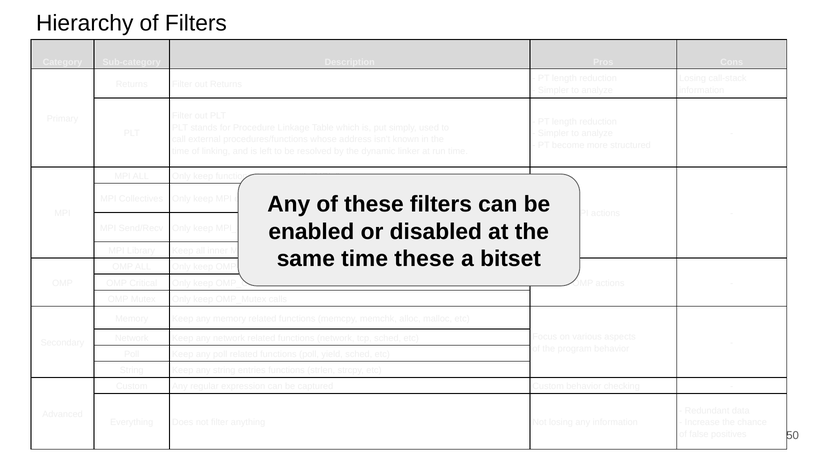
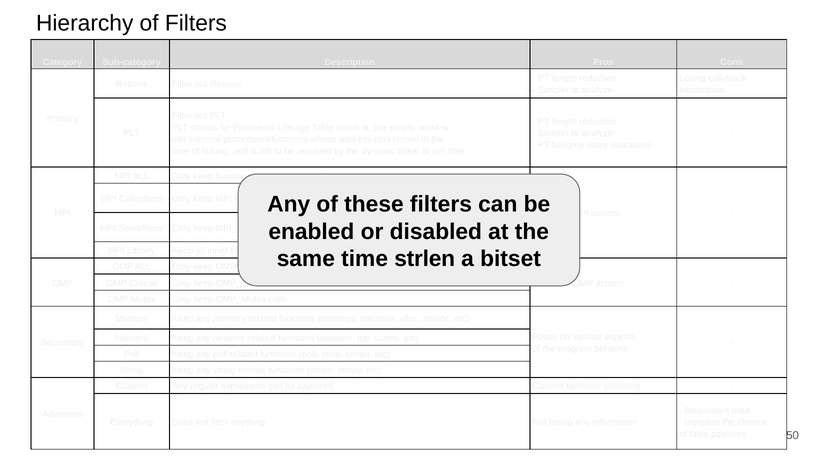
time these: these -> strlen (425, 259)
